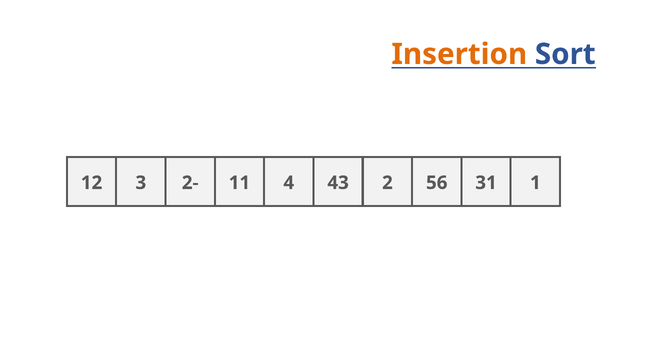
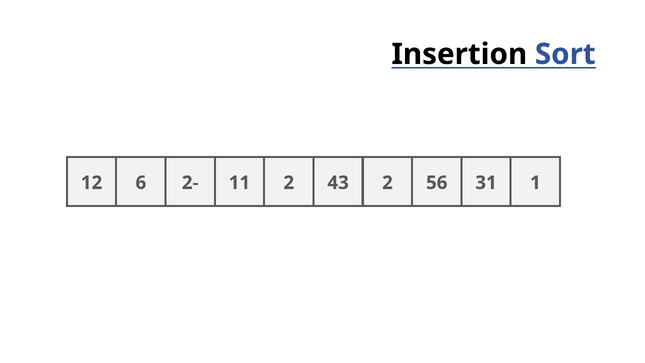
Insertion colour: orange -> black (459, 54)
3: 3 -> 6 (141, 183)
11 4: 4 -> 2 (289, 183)
